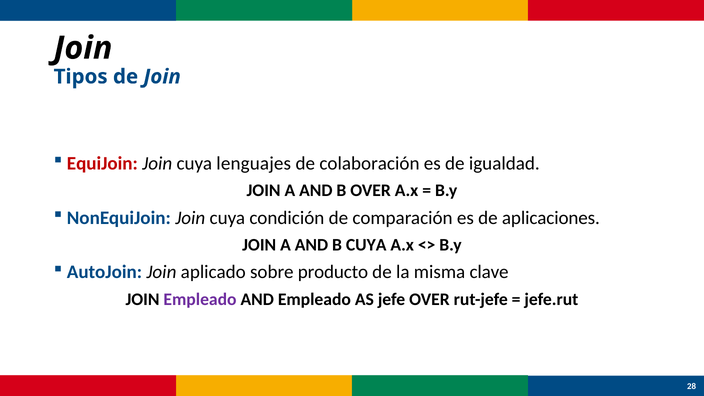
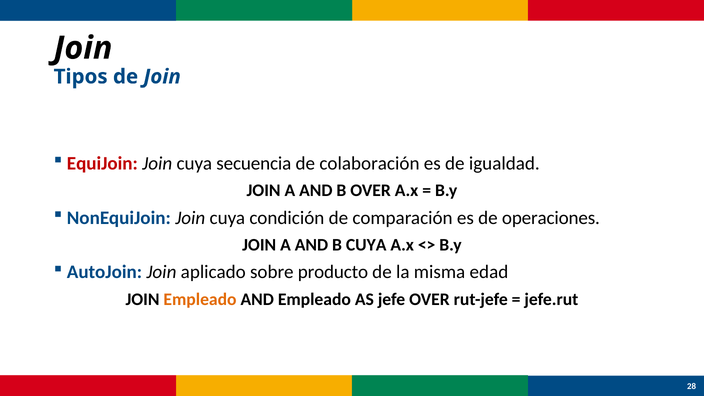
lenguajes: lenguajes -> secuencia (254, 163)
aplicaciones: aplicaciones -> operaciones (551, 218)
clave: clave -> edad (489, 272)
Empleado colour: purple -> orange (200, 299)
